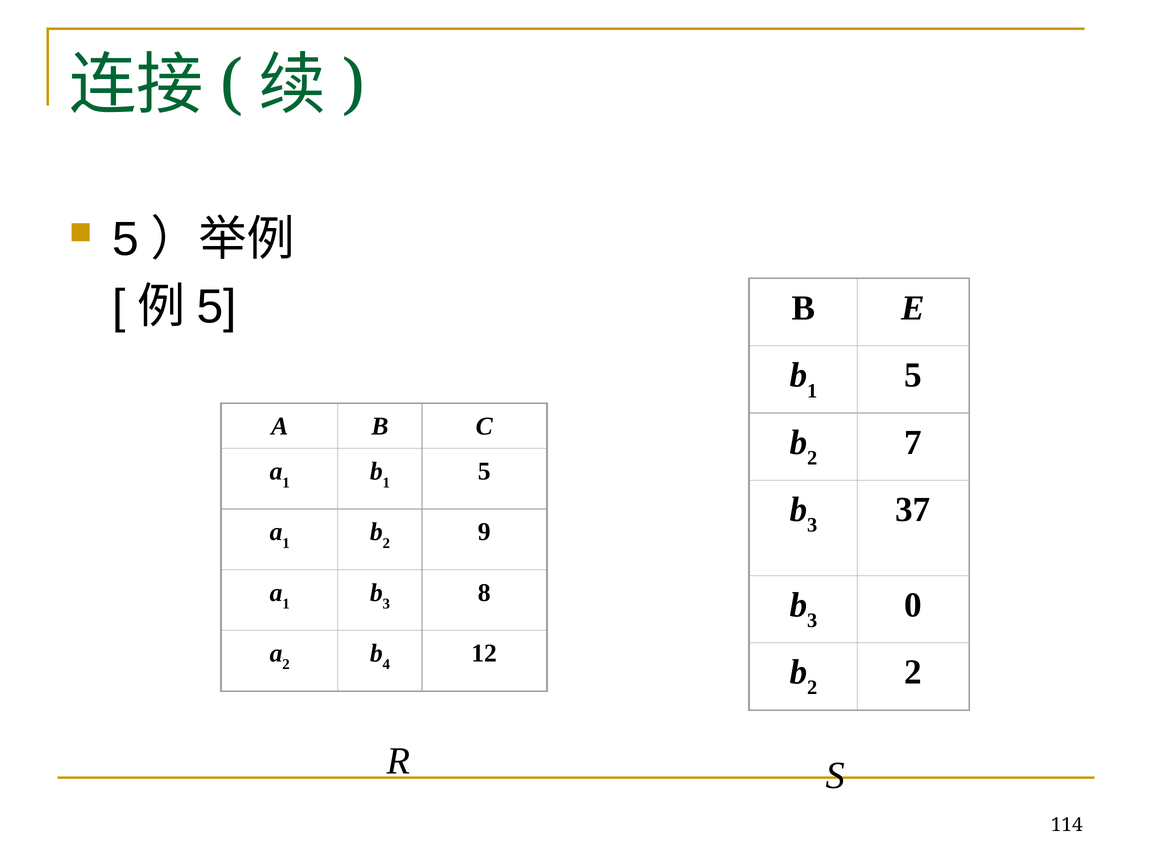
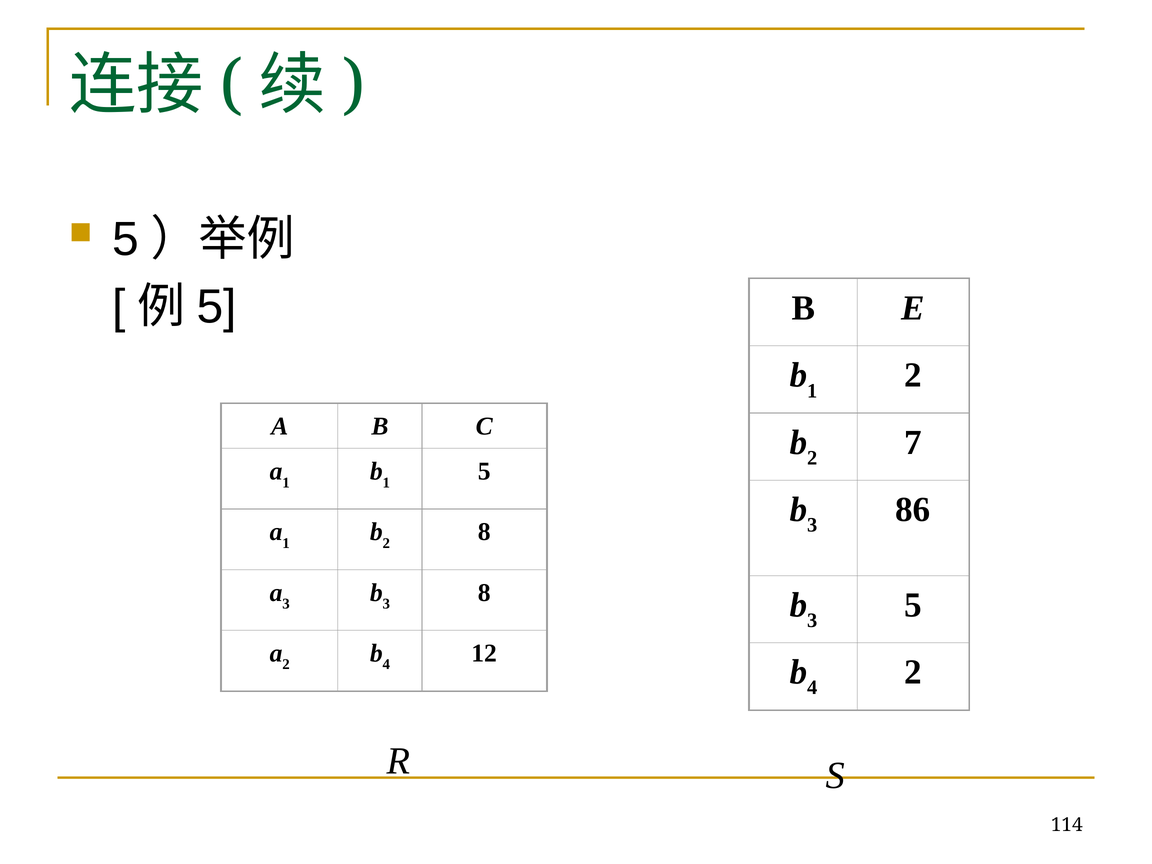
5: 5 -> 2 (913, 375)
37: 37 -> 86 (913, 510)
2 9: 9 -> 8 (484, 532)
1: 1 -> 3 (286, 604)
3 0: 0 -> 5 (913, 605)
2: 2 -> 4 (812, 688)
